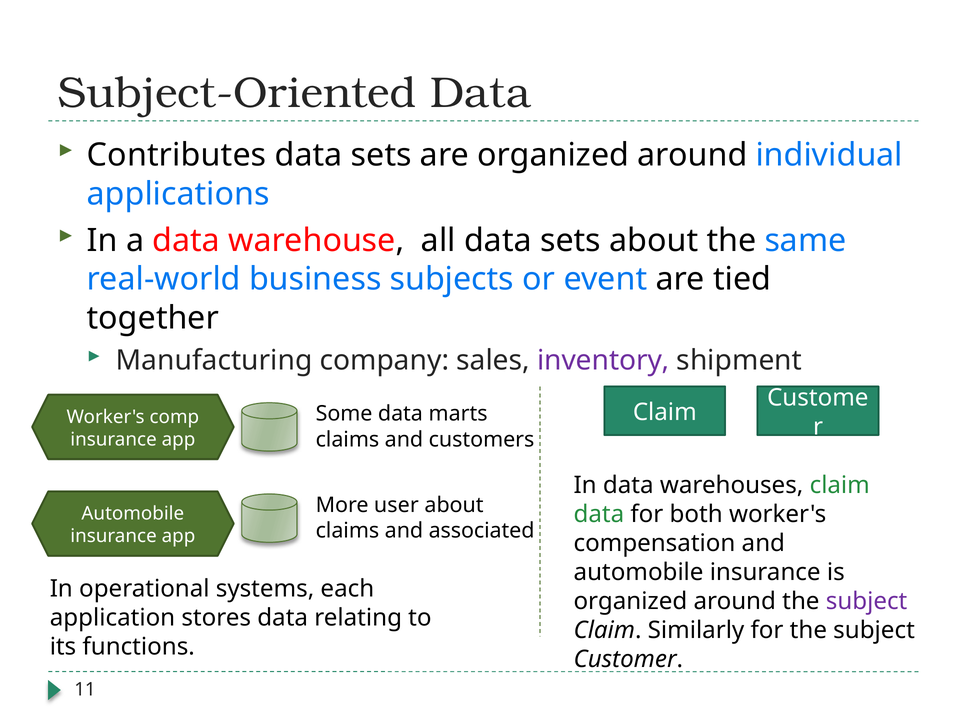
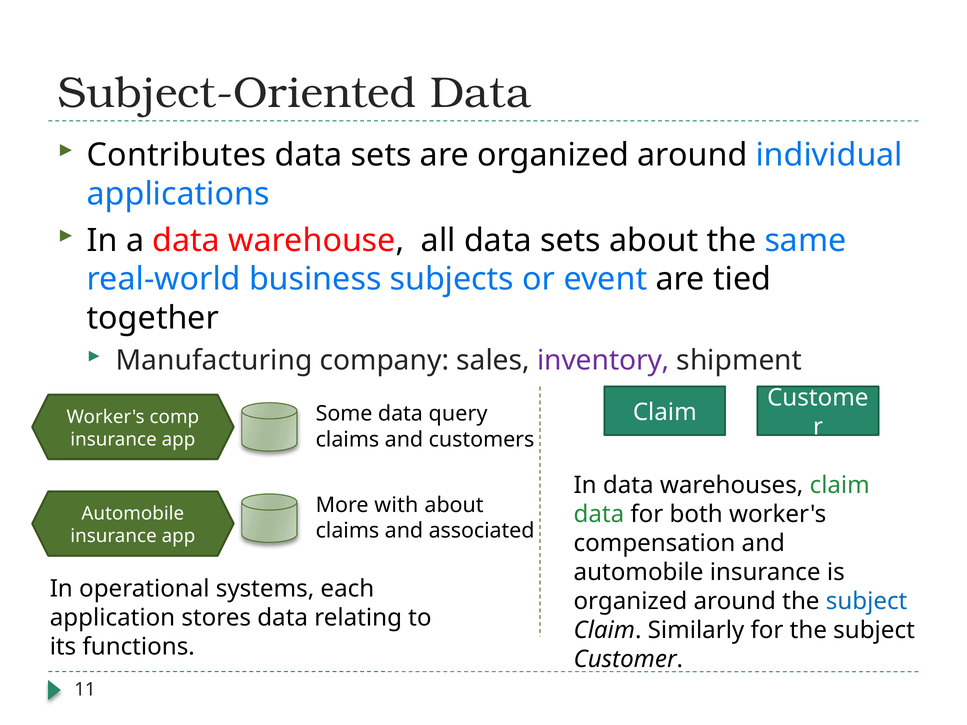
marts: marts -> query (458, 414)
user: user -> with (396, 505)
subject colour: purple -> blue (867, 601)
